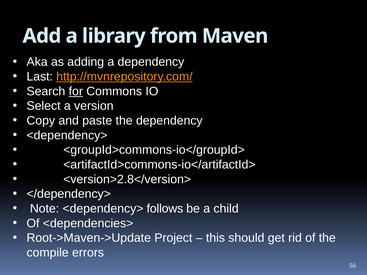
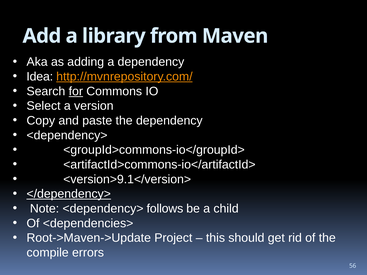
Last: Last -> Idea (40, 77)
<version>2.8</version>: <version>2.8</version> -> <version>9.1</version> (127, 179)
</dependency> underline: none -> present (69, 194)
